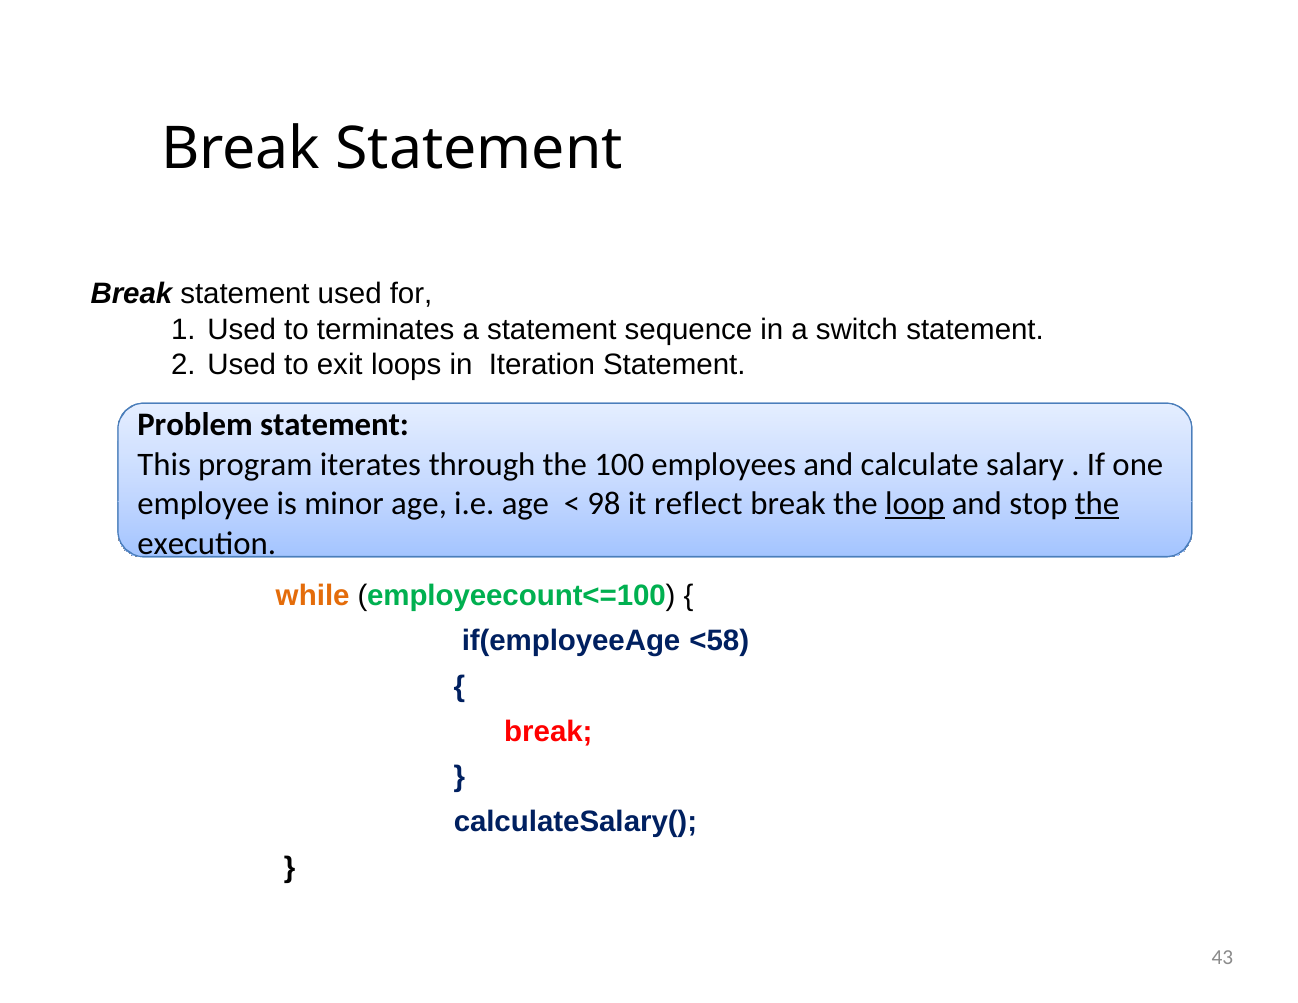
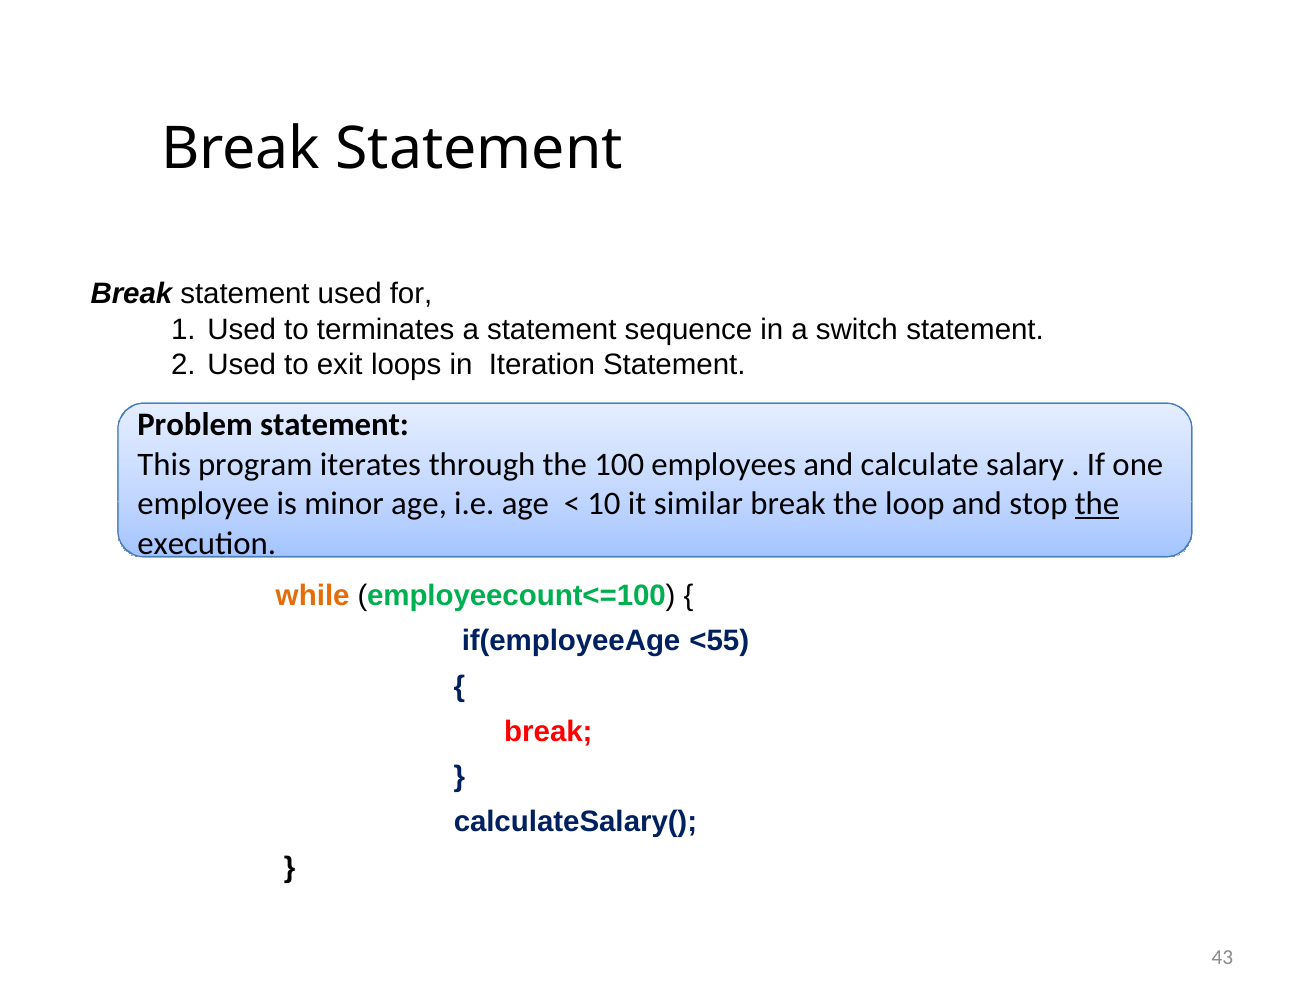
98: 98 -> 10 (604, 504)
reflect: reflect -> similar (698, 504)
loop underline: present -> none (915, 504)
<58: <58 -> <55 (719, 641)
